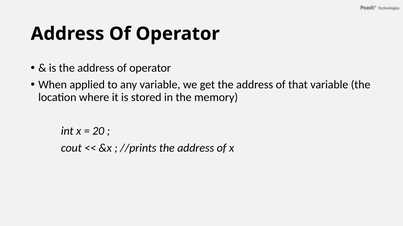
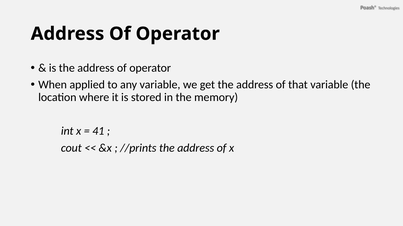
20: 20 -> 41 (98, 132)
